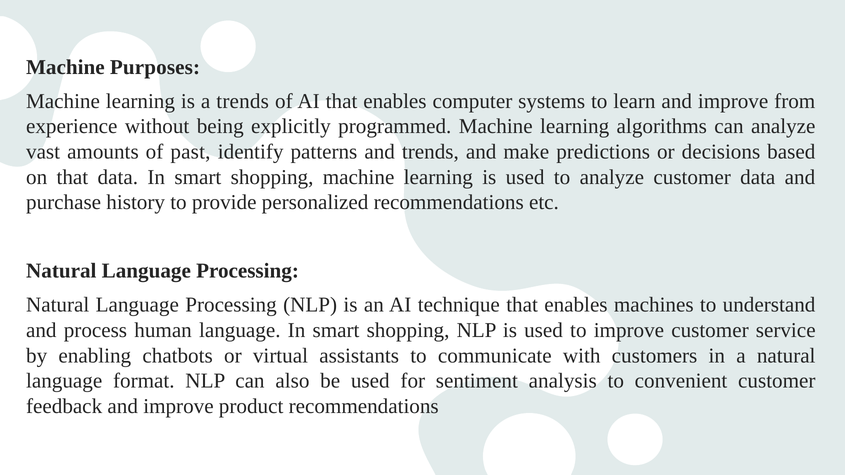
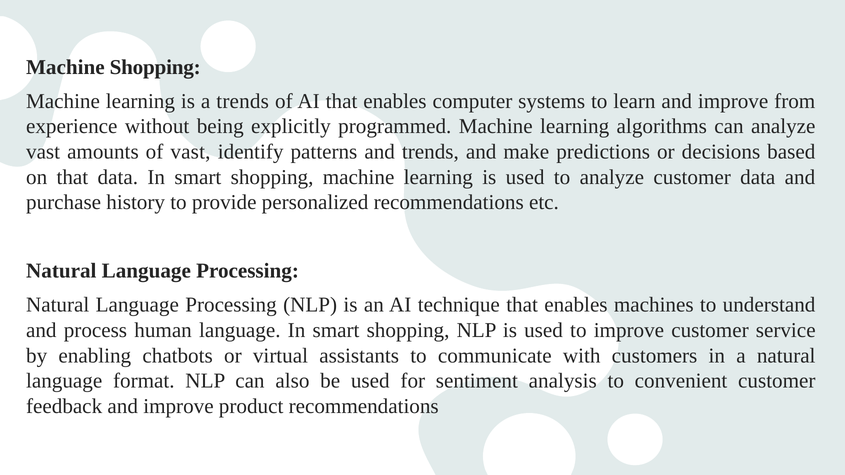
Machine Purposes: Purposes -> Shopping (155, 67)
of past: past -> vast (190, 152)
